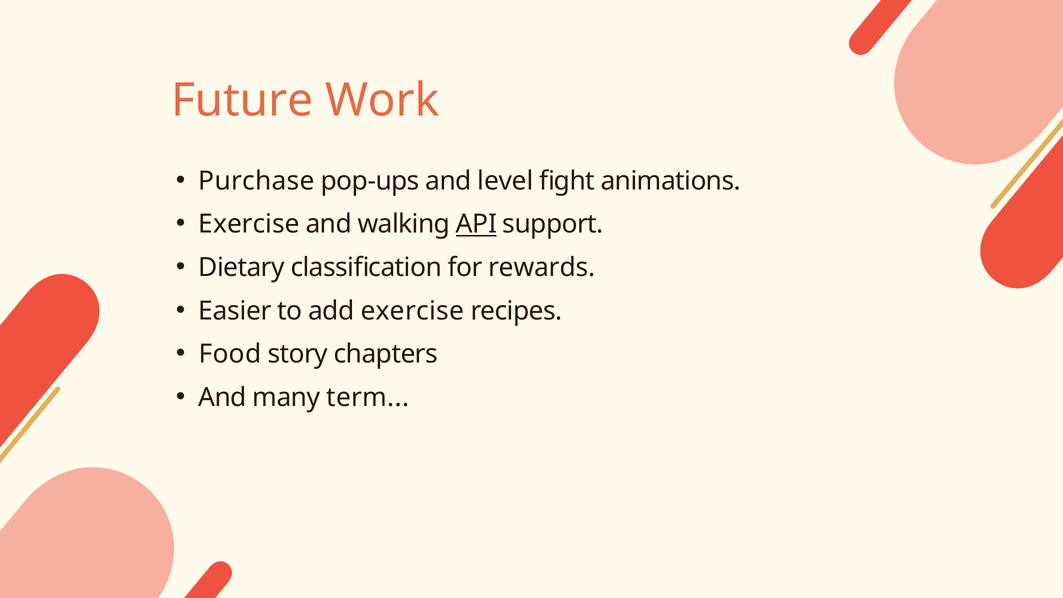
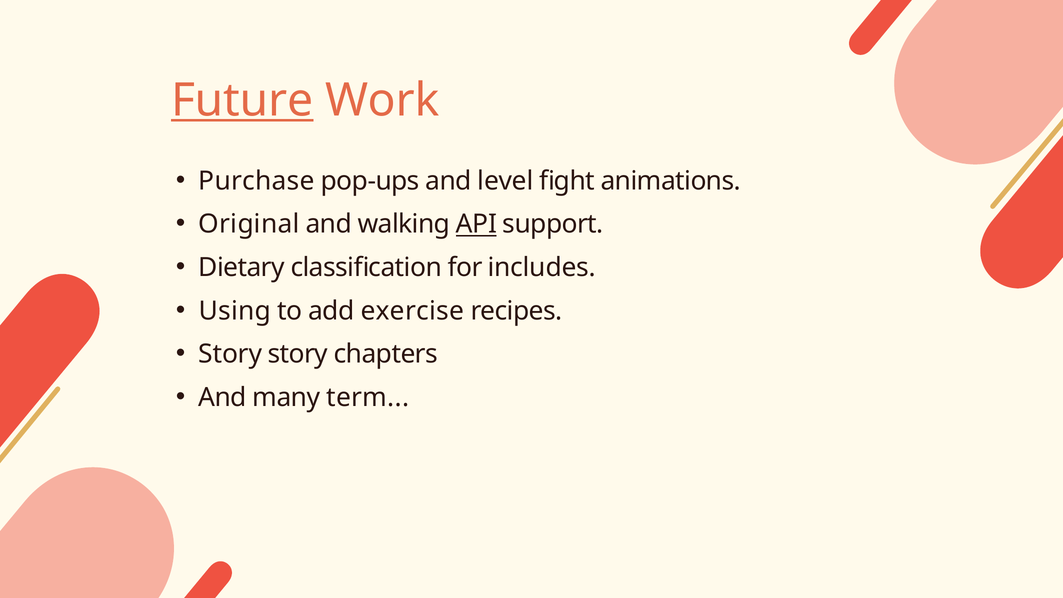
Future underline: none -> present (242, 100)
Exercise: Exercise -> Original (249, 224)
rewards: rewards -> includes (542, 267)
Easier: Easier -> Using (235, 311)
Food: Food -> Story (230, 354)
